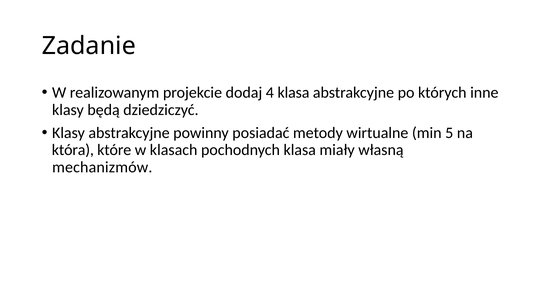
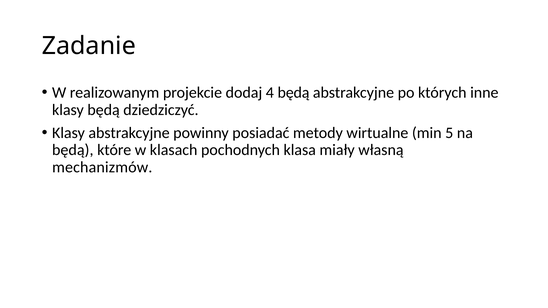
4 klasa: klasa -> będą (293, 93)
która: która -> będą (73, 150)
